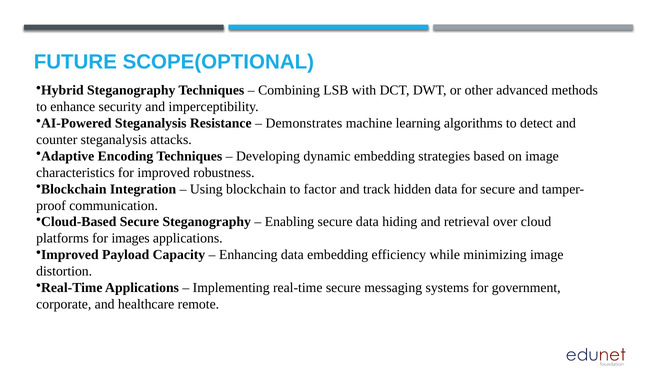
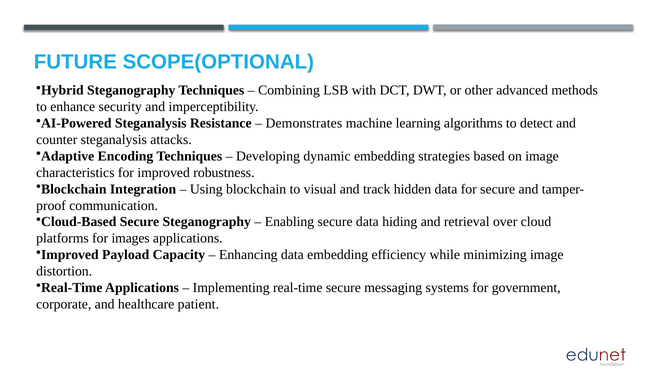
factor: factor -> visual (320, 189)
remote: remote -> patient (198, 304)
